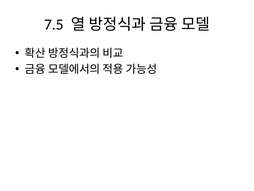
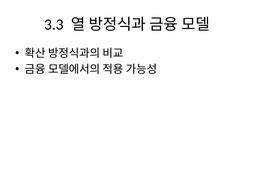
7.5: 7.5 -> 3.3 (54, 25)
